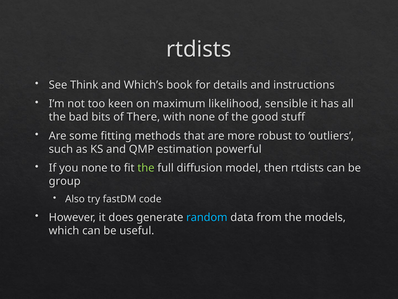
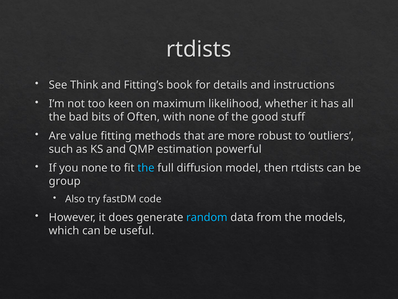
Which’s: Which’s -> Fitting’s (144, 85)
sensible: sensible -> whether (286, 104)
There: There -> Often (143, 117)
some: some -> value (83, 136)
the colour: light green -> light blue (146, 168)
